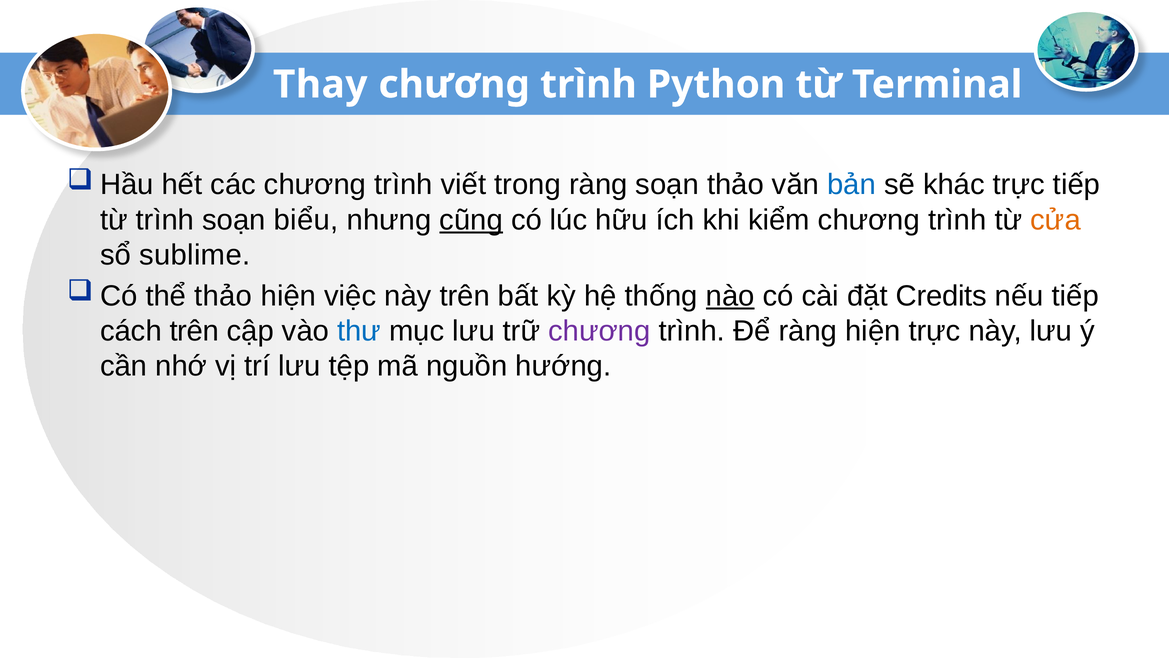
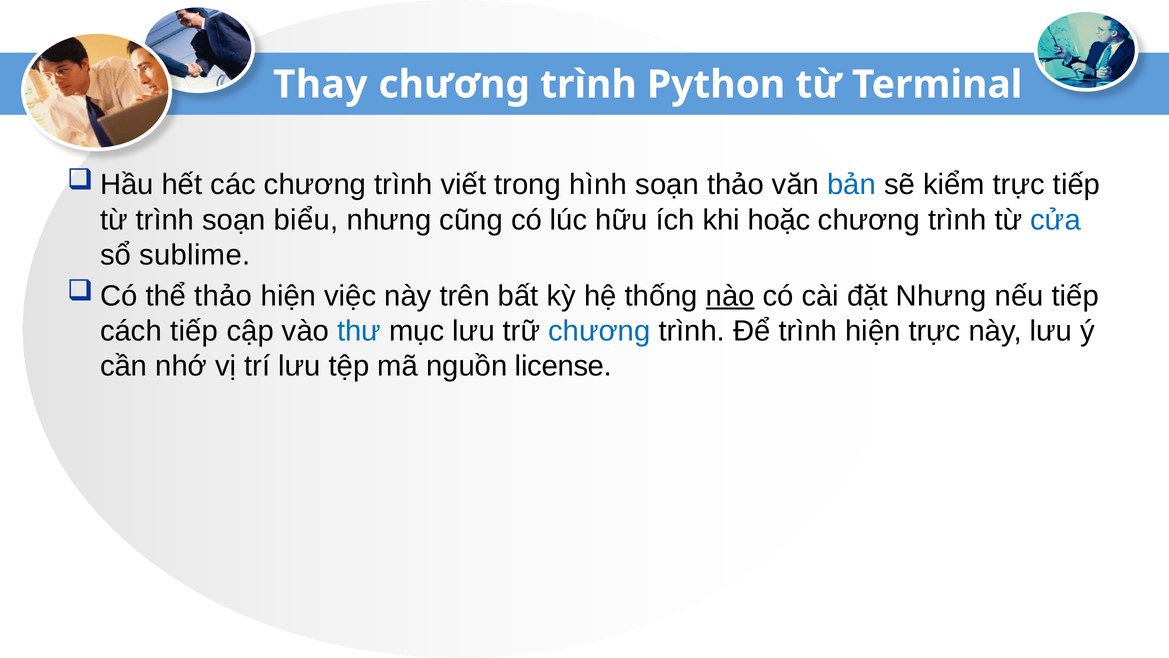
trong ràng: ràng -> hình (598, 185)
khác: khác -> kiểm (954, 185)
cũng underline: present -> none (471, 220)
kiểm: kiểm -> hoặc (779, 220)
cửa colour: orange -> blue (1056, 220)
đặt Credits: Credits -> Nhưng (941, 296)
cách trên: trên -> tiếp (194, 331)
chương colour: purple -> blue (599, 331)
Để ràng: ràng -> trình (808, 331)
hướng: hướng -> license (564, 366)
